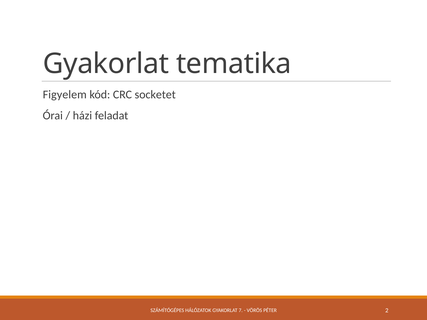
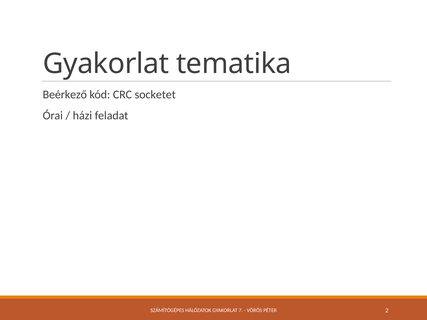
Figyelem: Figyelem -> Beérkező (65, 95)
